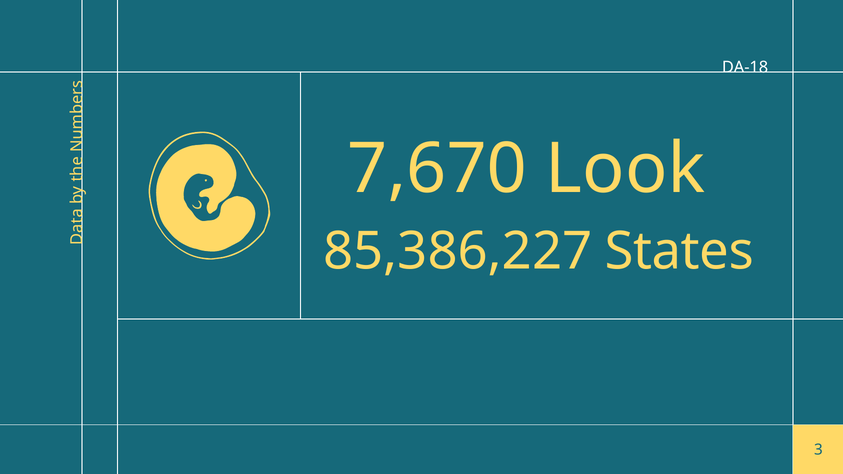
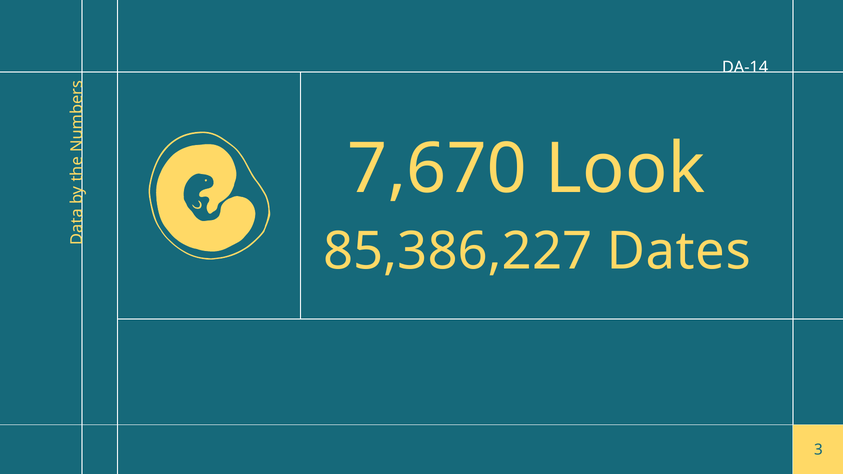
DA-18: DA-18 -> DA-14 (745, 67)
States: States -> Dates (679, 251)
